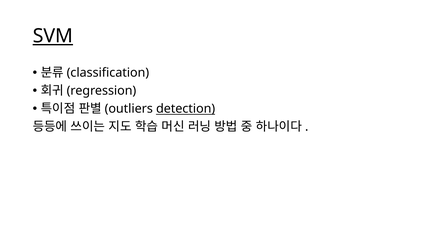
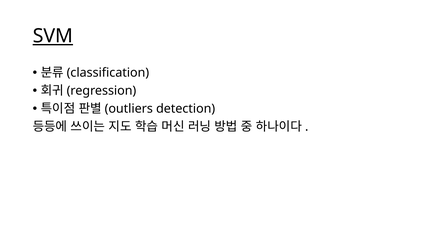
detection underline: present -> none (186, 109)
